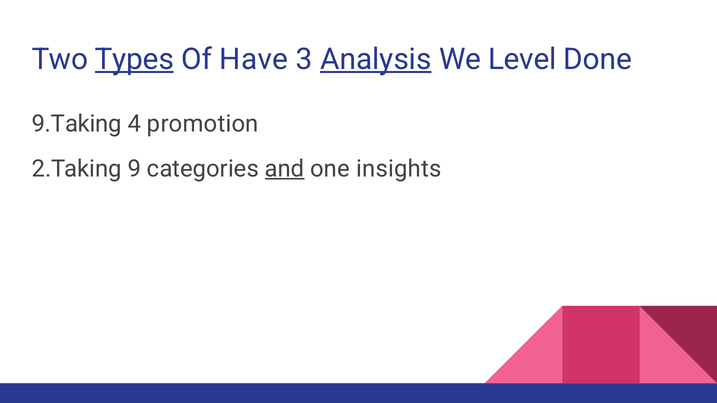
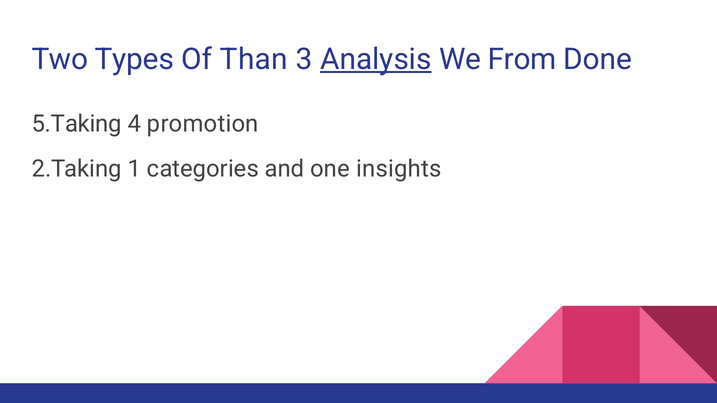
Types underline: present -> none (134, 59)
Have: Have -> Than (254, 59)
Level: Level -> From (522, 59)
9.Taking: 9.Taking -> 5.Taking (77, 124)
9: 9 -> 1 (134, 169)
and underline: present -> none (285, 169)
